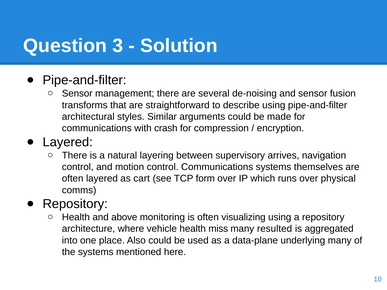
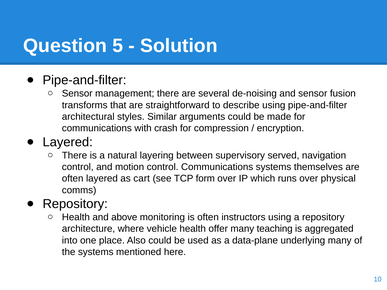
3: 3 -> 5 (118, 46)
arrives: arrives -> served (283, 155)
visualizing: visualizing -> instructors (244, 217)
miss: miss -> offer (218, 229)
resulted: resulted -> teaching (275, 229)
